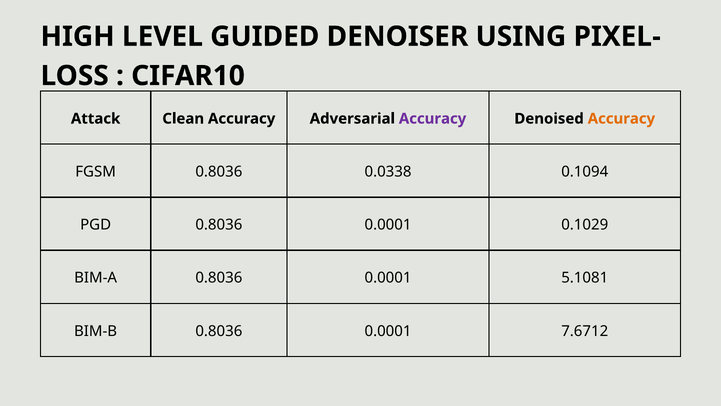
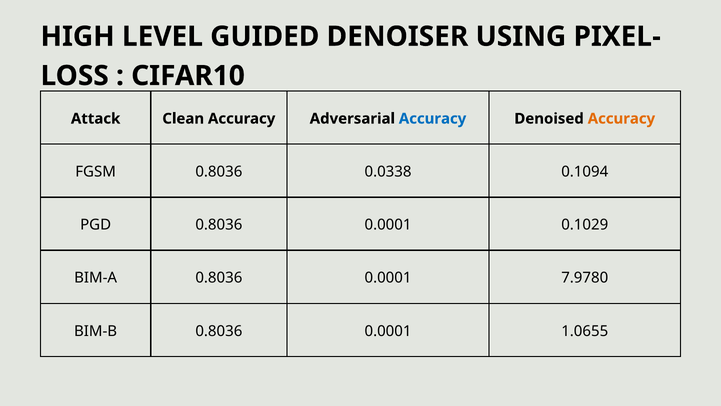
Accuracy colour: purple -> blue (433, 119)
5.1081: 5.1081 -> 7.9780 (585, 278)
7.6712: 7.6712 -> 1.0655 (585, 331)
